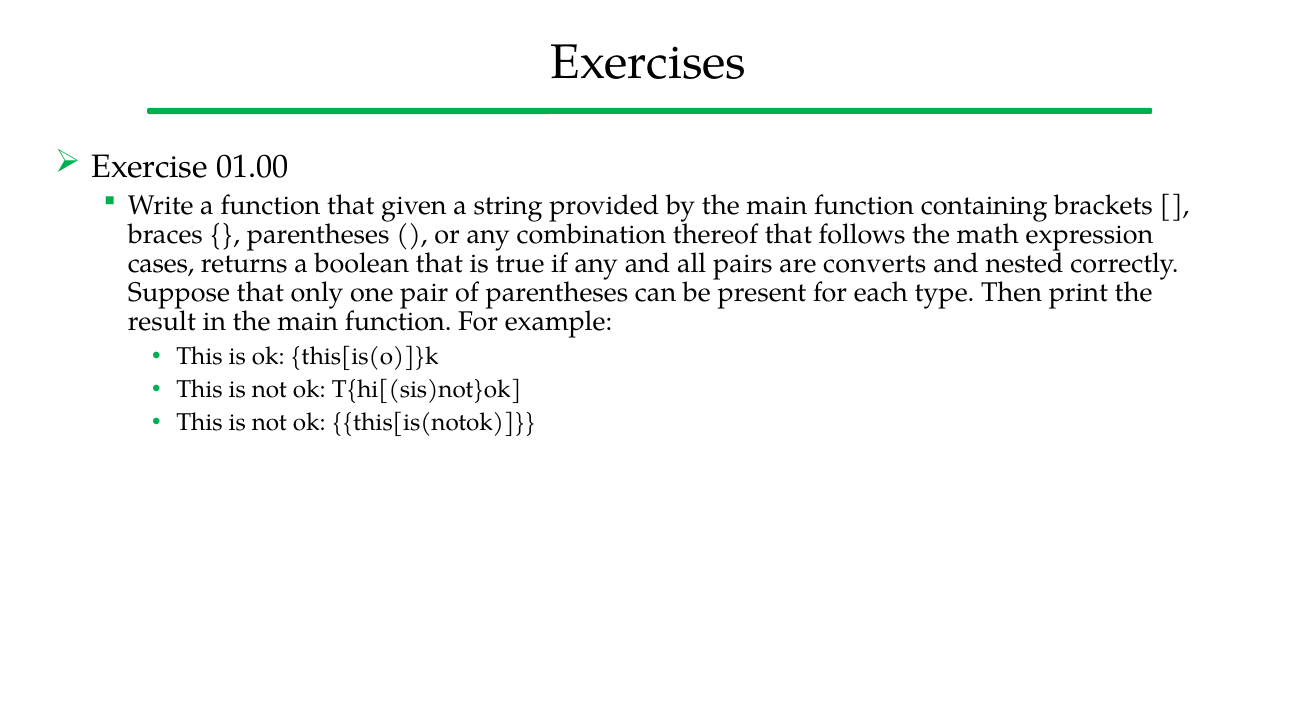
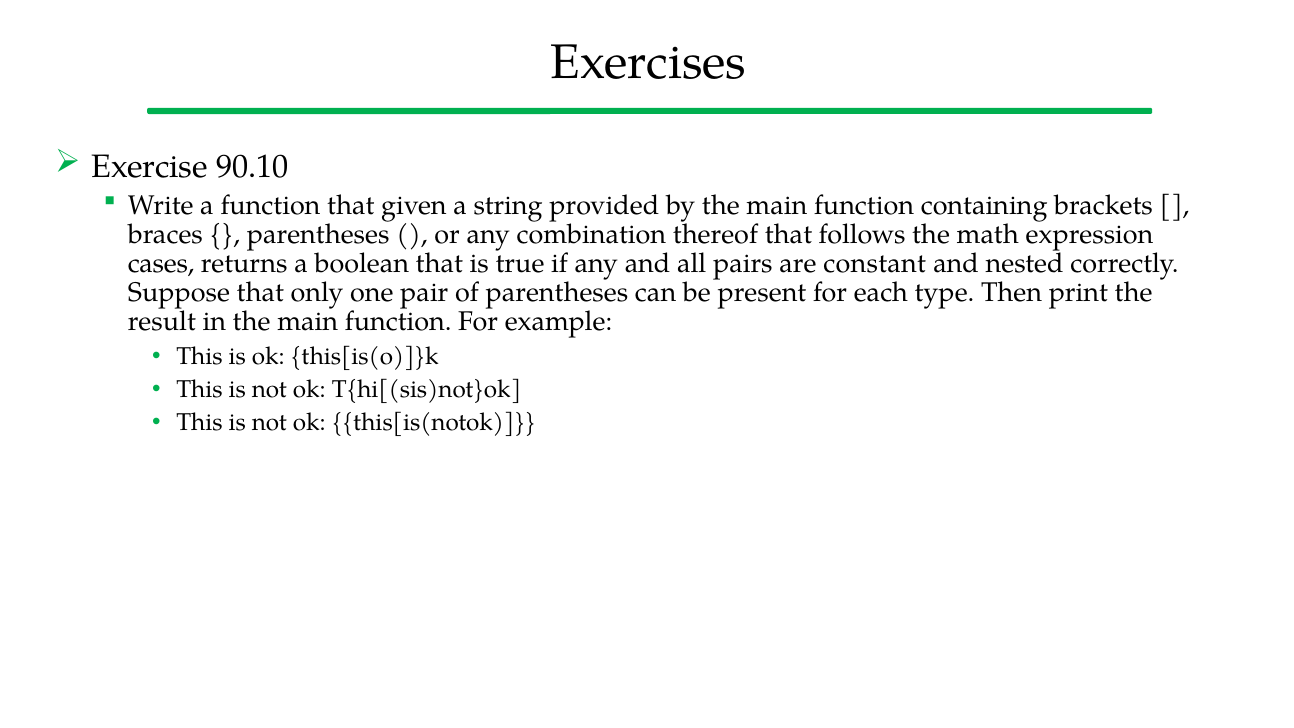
01.00: 01.00 -> 90.10 (253, 167)
converts: converts -> constant (875, 264)
